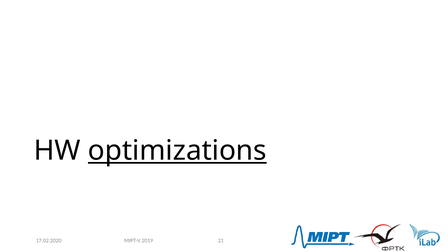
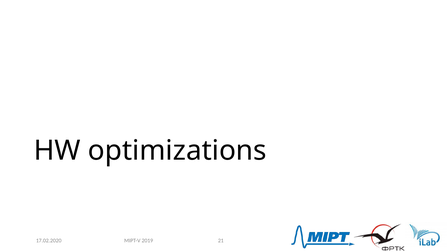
optimizations underline: present -> none (177, 151)
